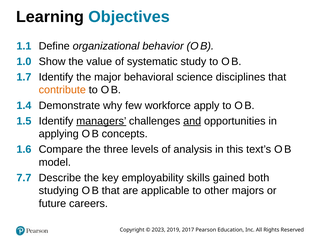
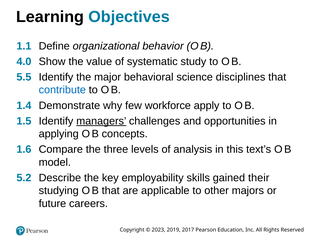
1.0: 1.0 -> 4.0 (24, 62)
1.7: 1.7 -> 5.5 (24, 77)
contribute colour: orange -> blue (62, 90)
and underline: present -> none (192, 121)
7.7: 7.7 -> 5.2 (24, 178)
both: both -> their (259, 178)
